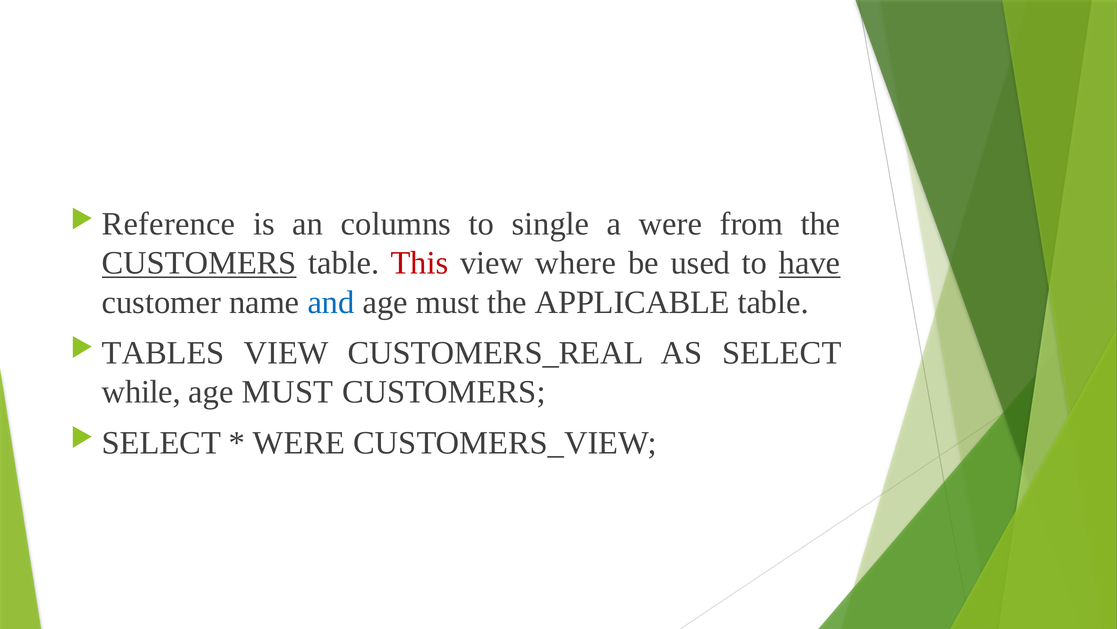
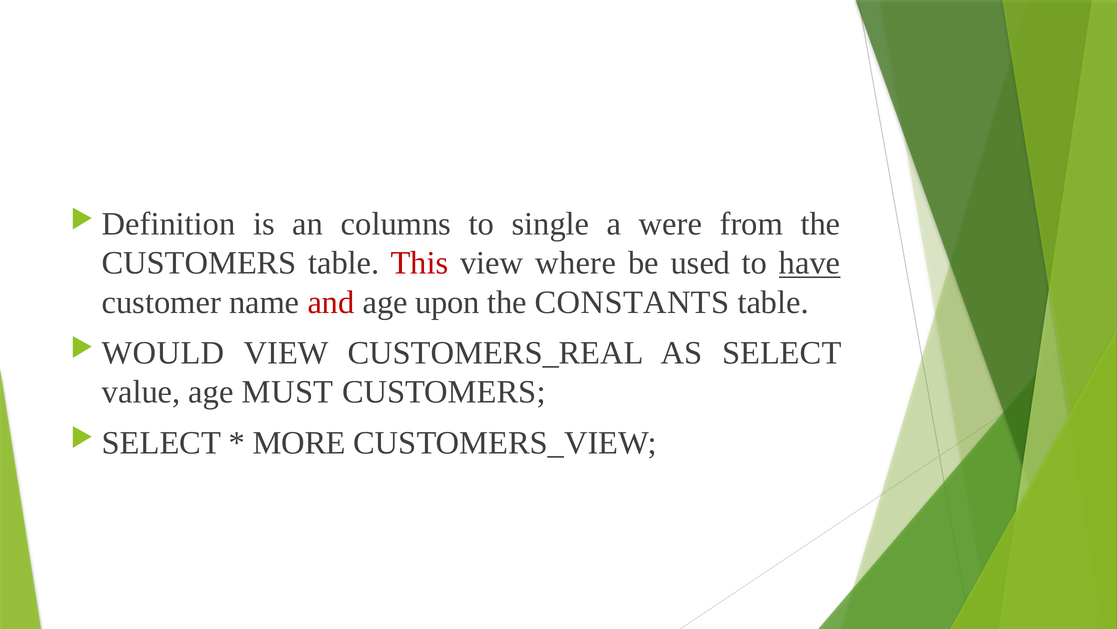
Reference: Reference -> Definition (169, 224)
CUSTOMERS underline: present -> none (199, 263)
and colour: blue -> red (331, 302)
must: must -> upon (448, 302)
APPLICABLE: APPLICABLE -> CONSTANTS (632, 302)
TABLES: TABLES -> WOULD (163, 353)
while: while -> value (141, 392)
WERE: WERE -> MORE (299, 442)
